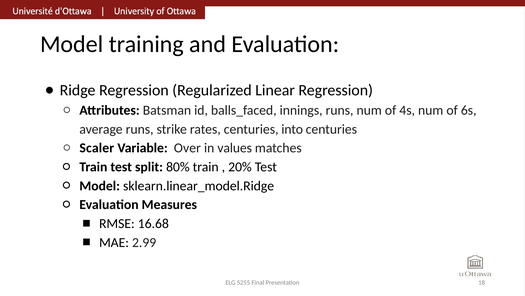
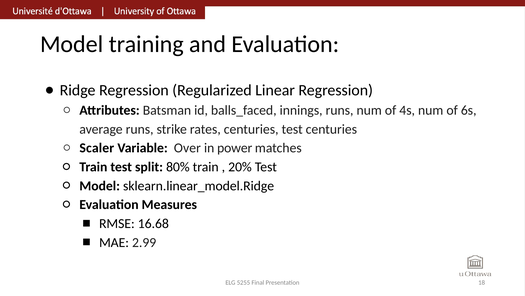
centuries into: into -> test (292, 129)
values: values -> power (235, 148)
